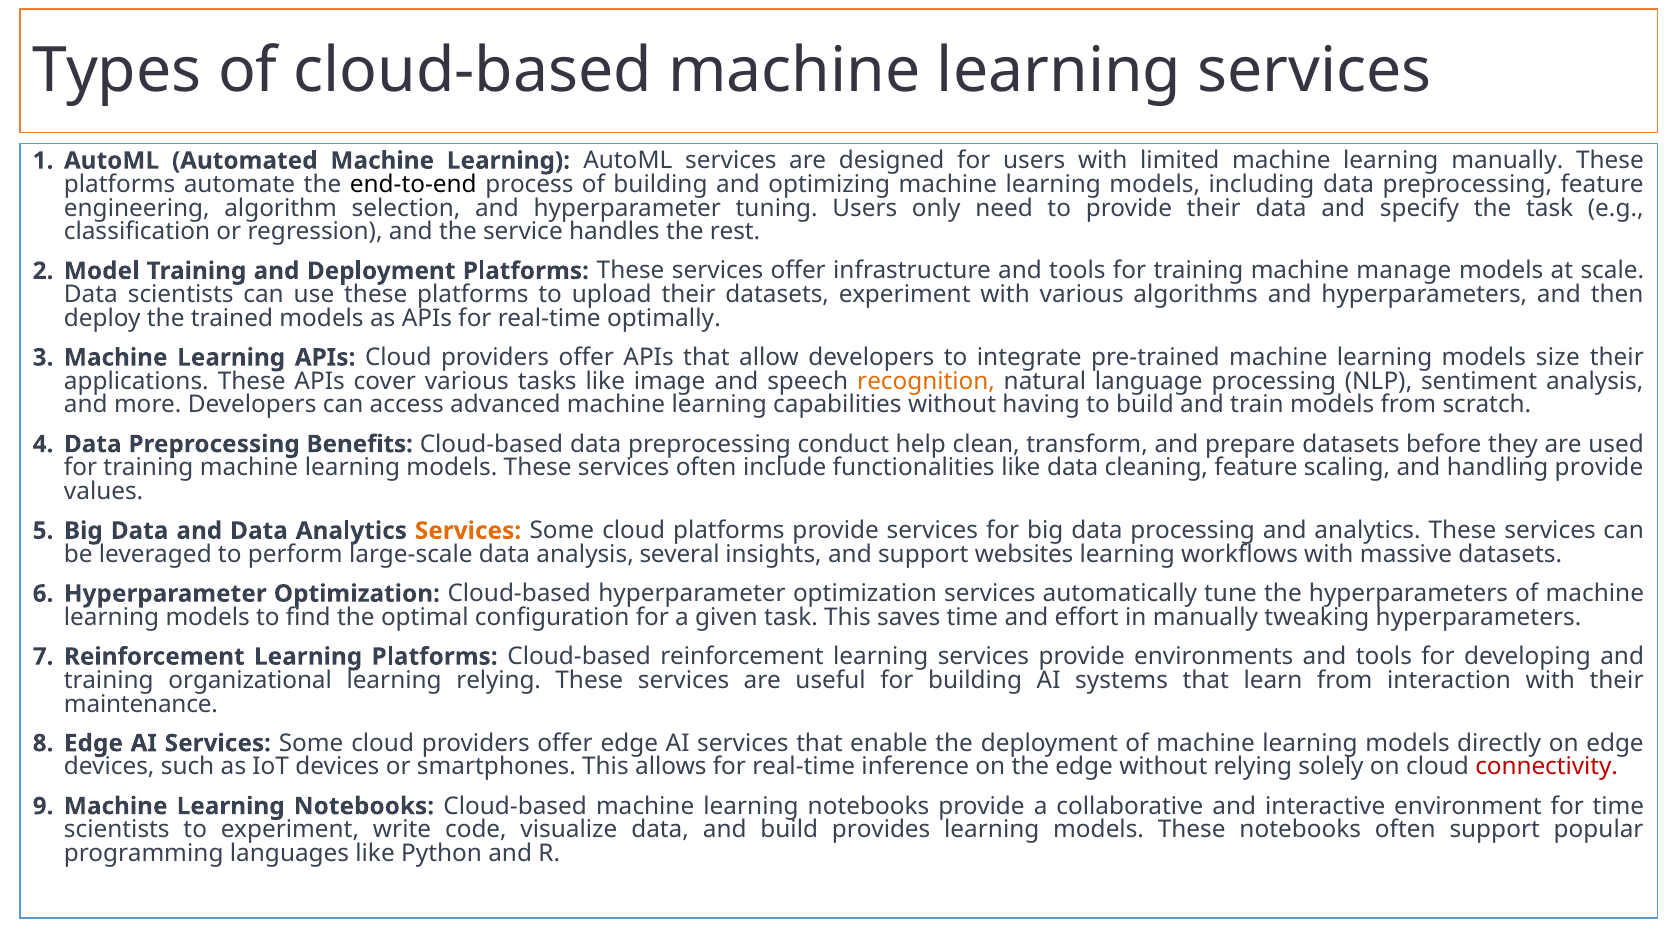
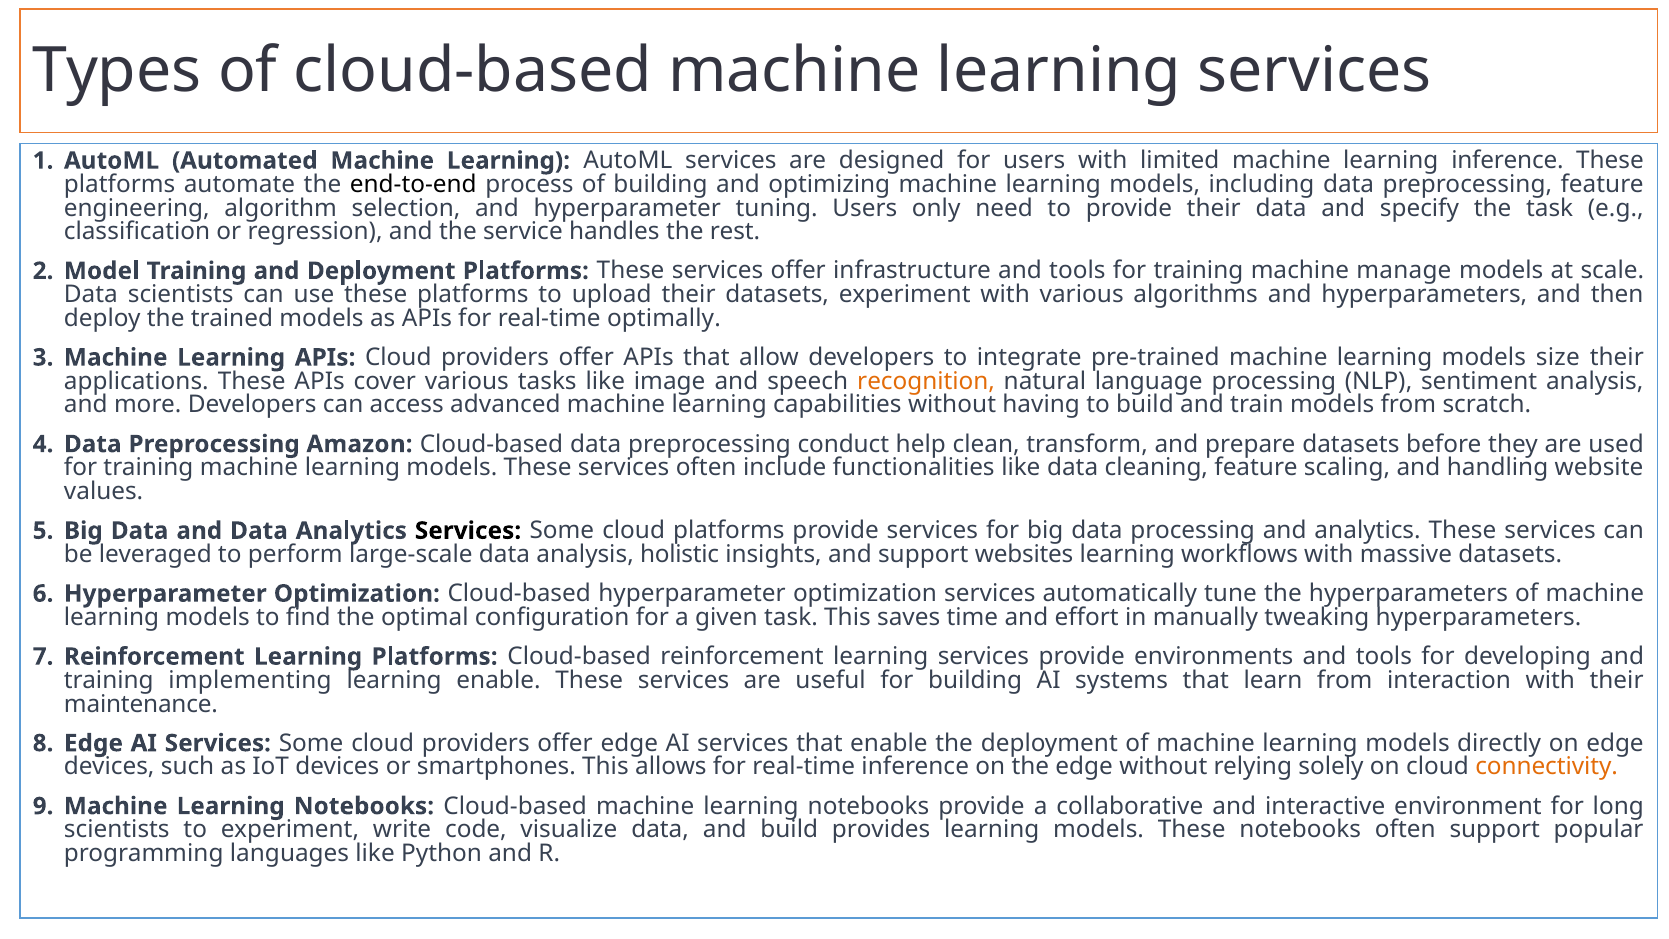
learning manually: manually -> inference (1507, 161)
Benefits: Benefits -> Amazon (360, 444)
handling provide: provide -> website (1599, 468)
Services colour: orange -> black (468, 531)
several: several -> holistic (680, 554)
organizational: organizational -> implementing (250, 680)
learning relying: relying -> enable (499, 680)
connectivity colour: red -> orange (1547, 767)
for time: time -> long (1618, 806)
